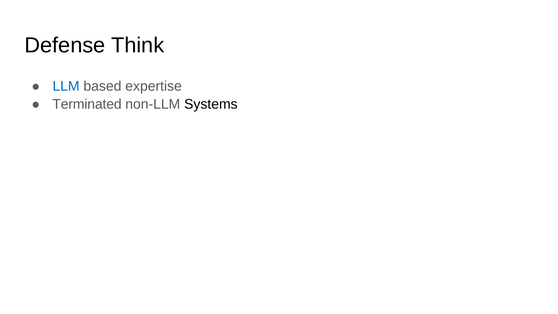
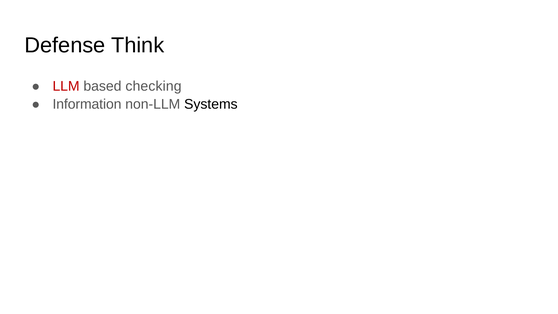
LLM colour: blue -> red (66, 86)
expertise: expertise -> checking (153, 86)
Terminated: Terminated -> Information (87, 104)
